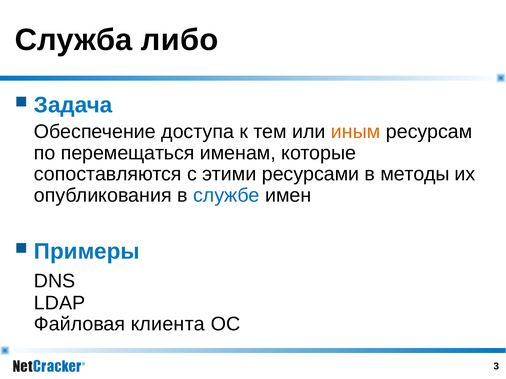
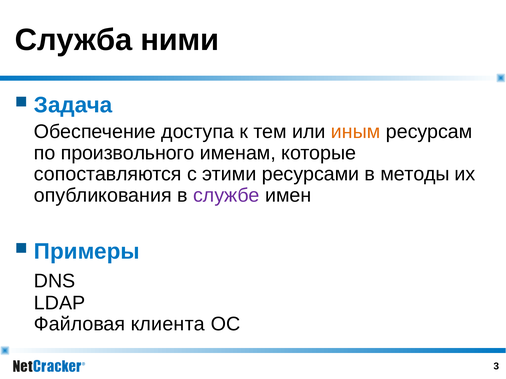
либо: либо -> ними (180, 40)
перемещаться: перемещаться -> произвольного (128, 153)
службе colour: blue -> purple (226, 196)
